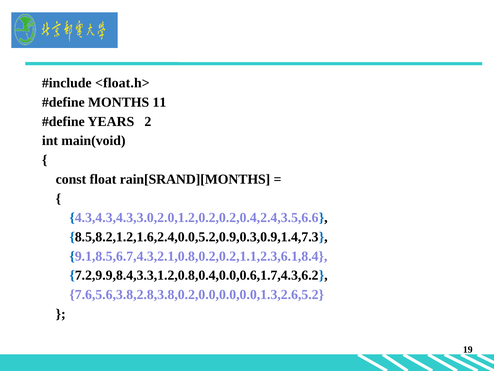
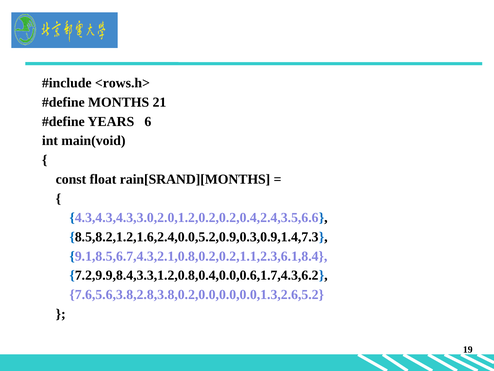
<float.h>: <float.h> -> <rows.h> (122, 83)
11: 11 -> 21 (160, 102)
2: 2 -> 6 (148, 121)
